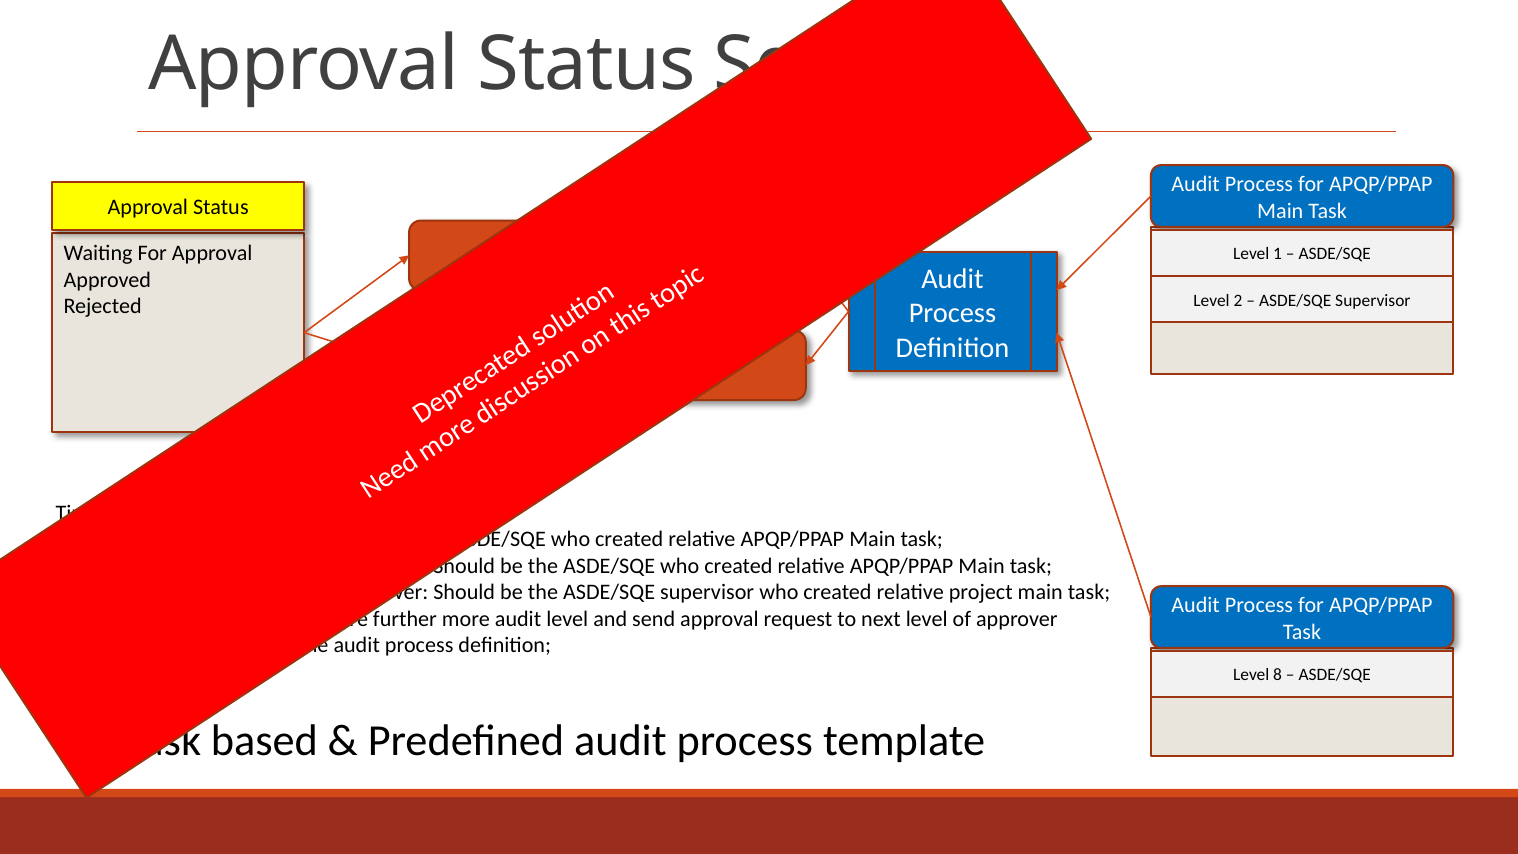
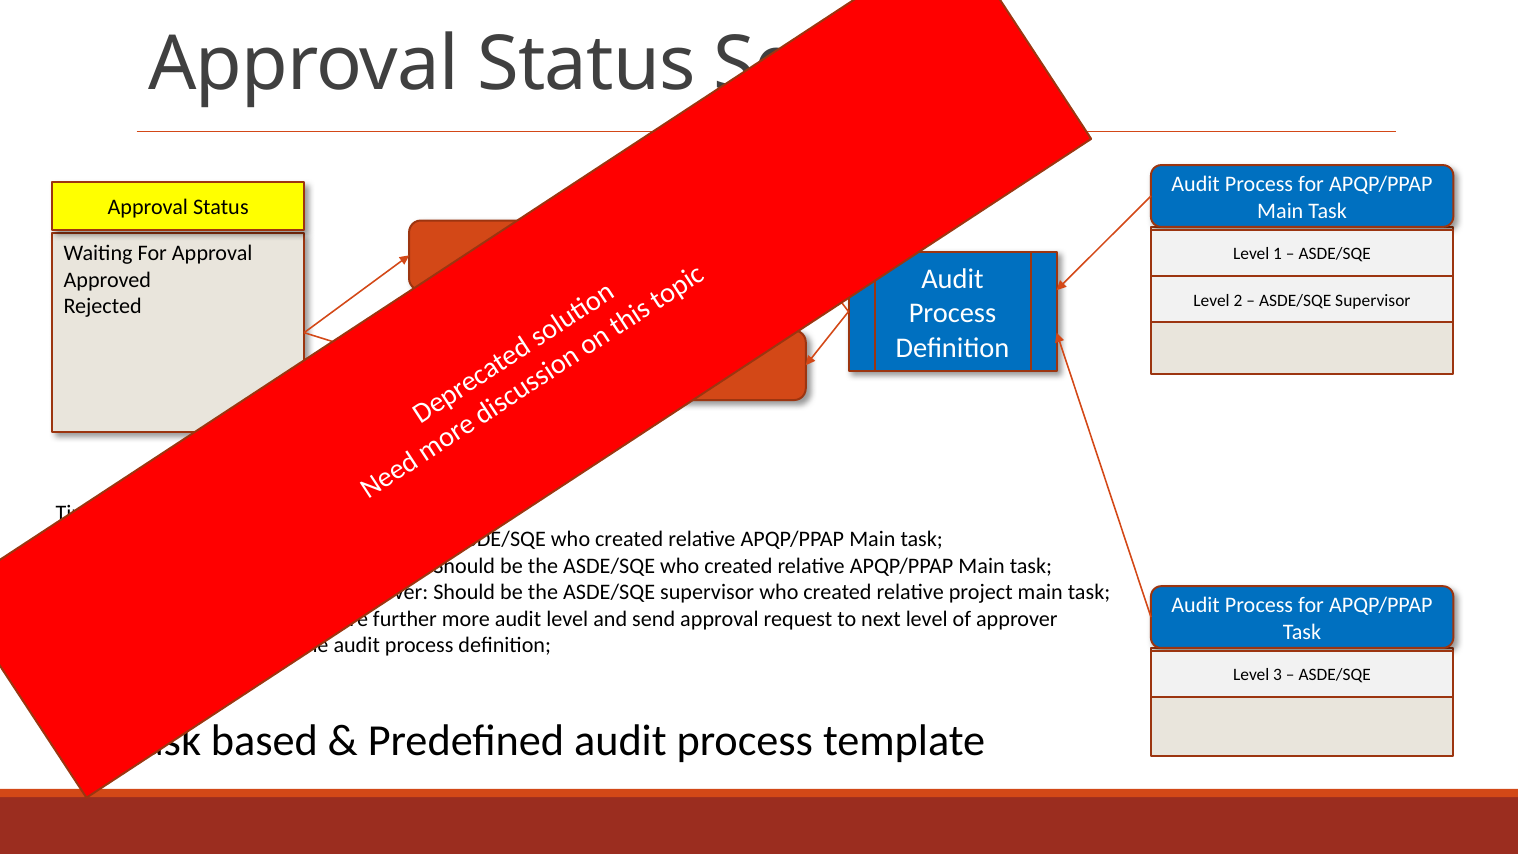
Level 8: 8 -> 3 (1278, 675)
